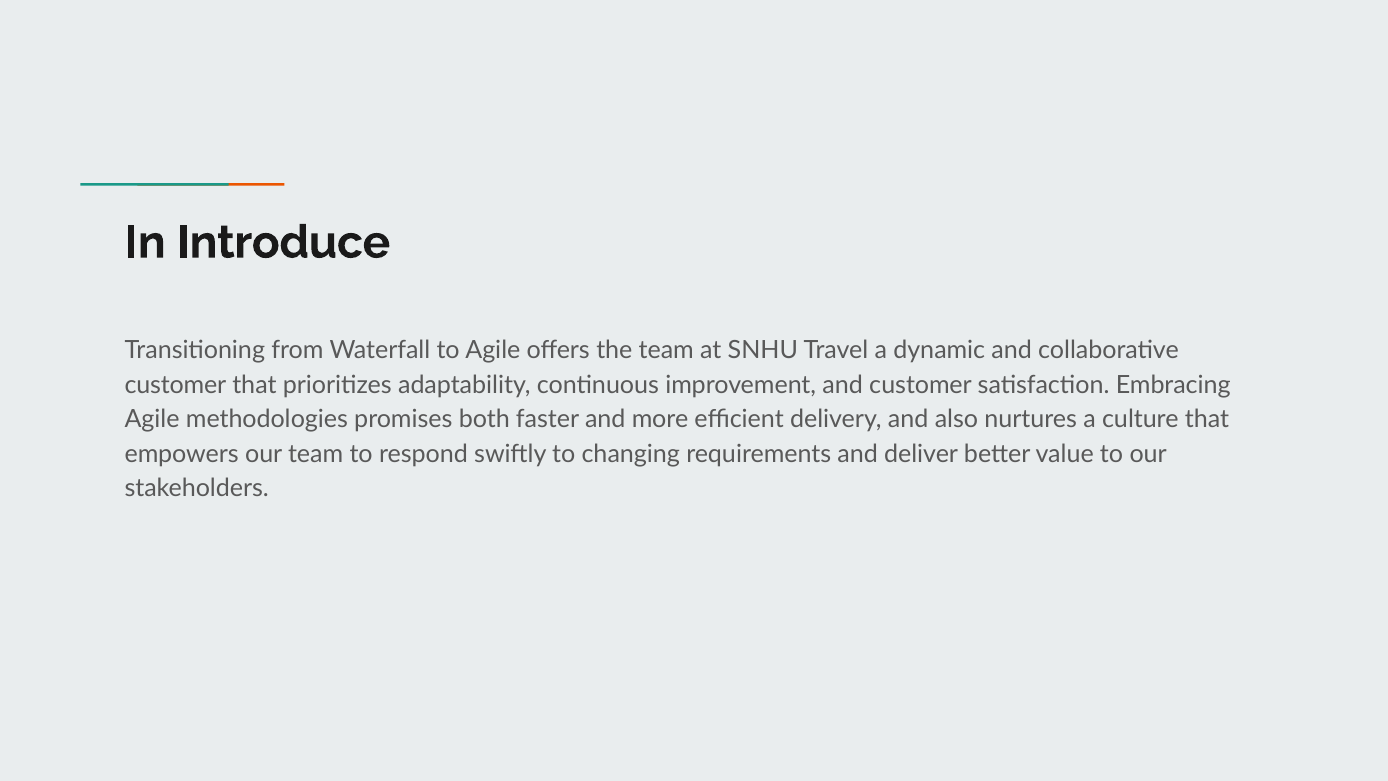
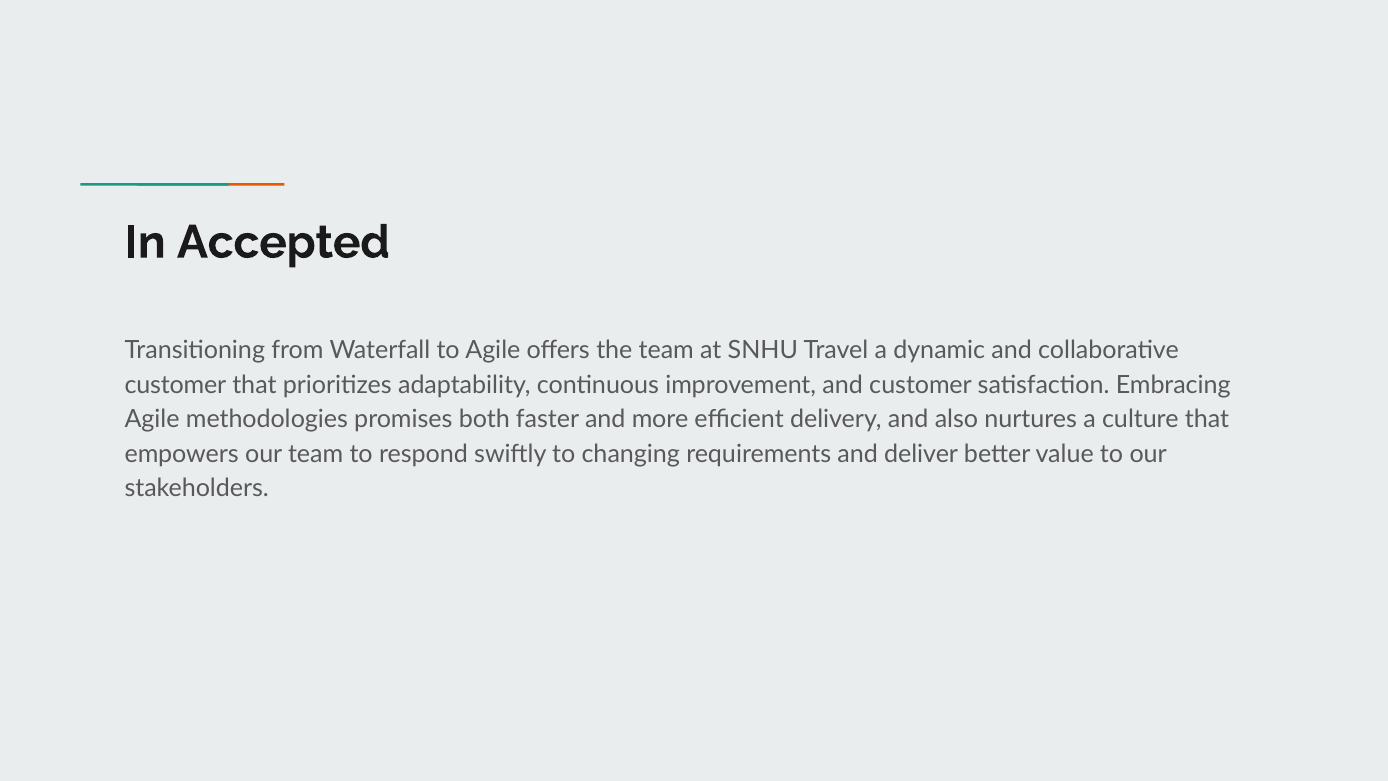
Introduce: Introduce -> Accepted (283, 242)
